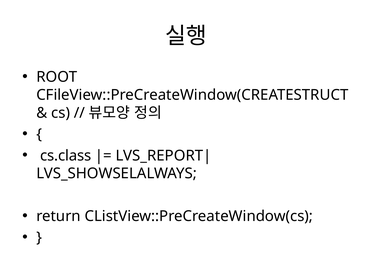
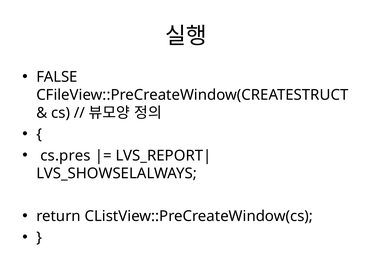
ROOT: ROOT -> FALSE (57, 77)
cs.class: cs.class -> cs.pres (66, 156)
